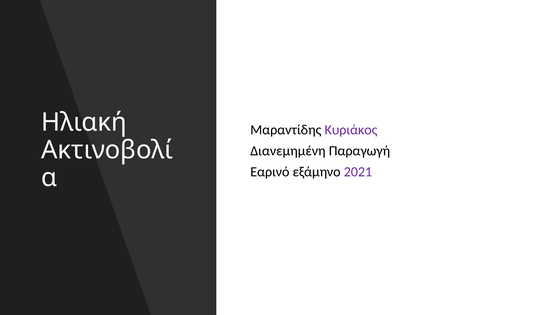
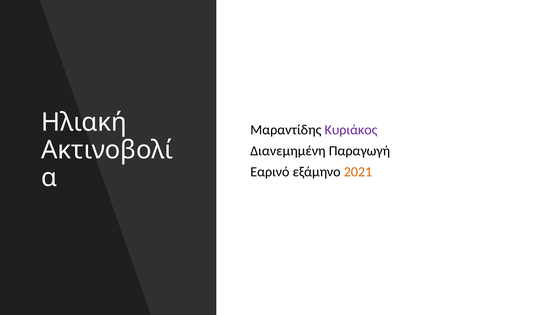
2021 colour: purple -> orange (358, 172)
